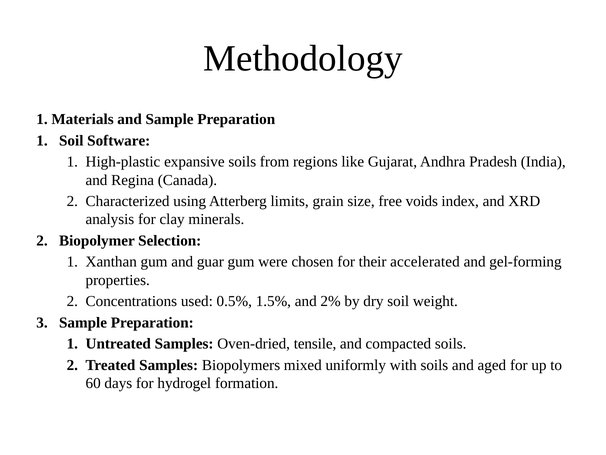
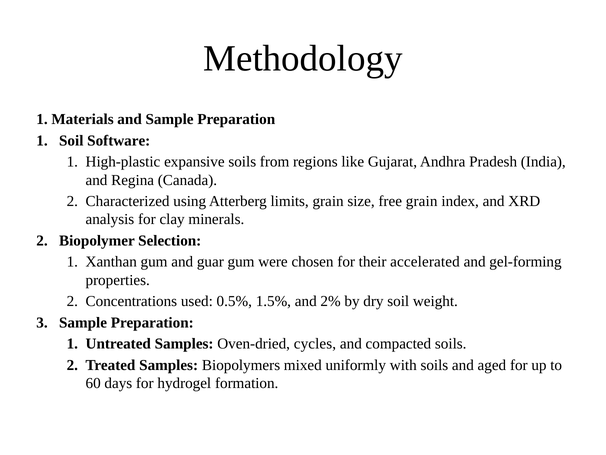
free voids: voids -> grain (422, 201)
tensile: tensile -> cycles (315, 343)
